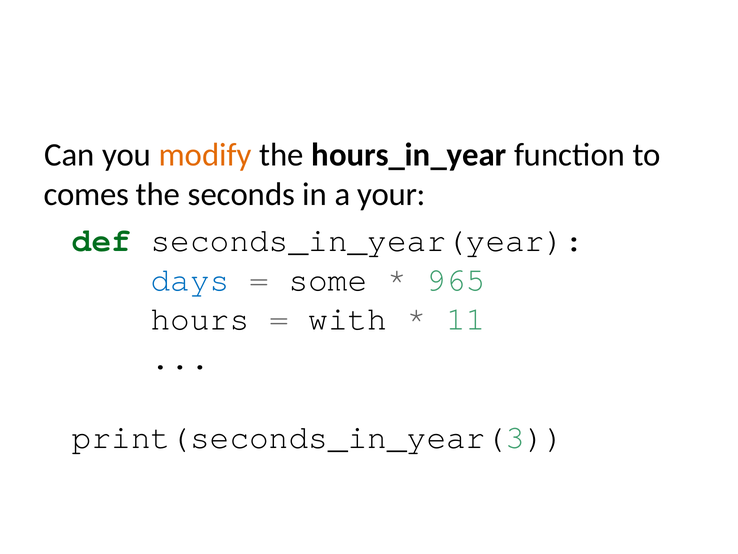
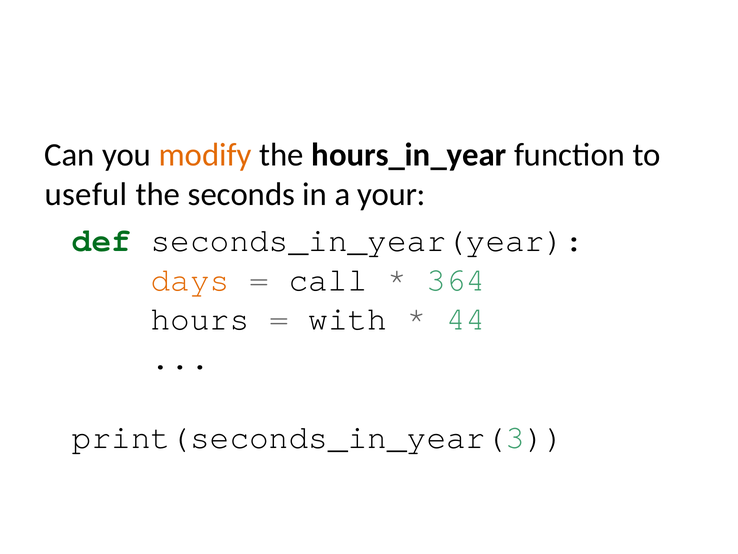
comes: comes -> useful (86, 194)
days colour: blue -> orange (190, 279)
some: some -> call (328, 279)
965: 965 -> 364 (456, 279)
11: 11 -> 44 (466, 319)
